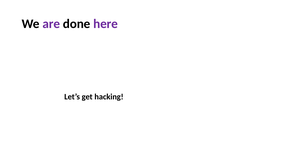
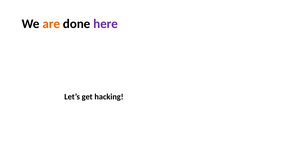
are colour: purple -> orange (51, 24)
